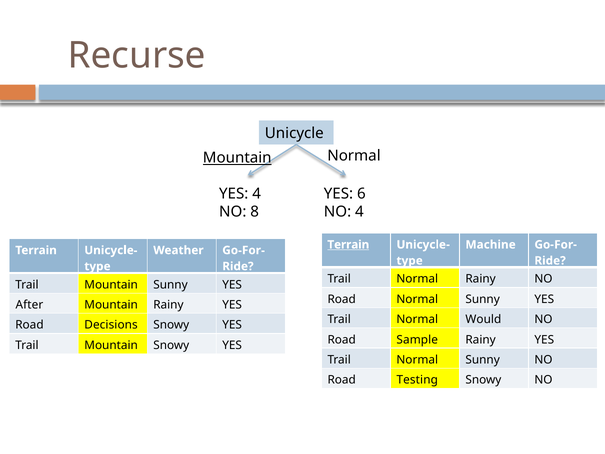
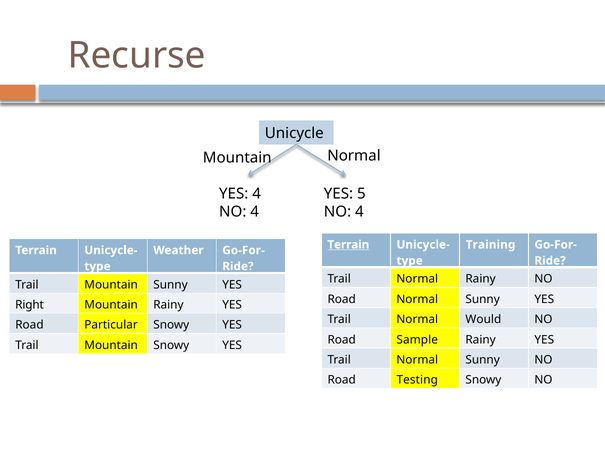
Mountain underline: present -> none (237, 158)
6: 6 -> 5 (361, 194)
8: 8 -> 4 (255, 212)
Machine: Machine -> Training (491, 245)
After: After -> Right (30, 305)
Decisions: Decisions -> Particular (111, 325)
